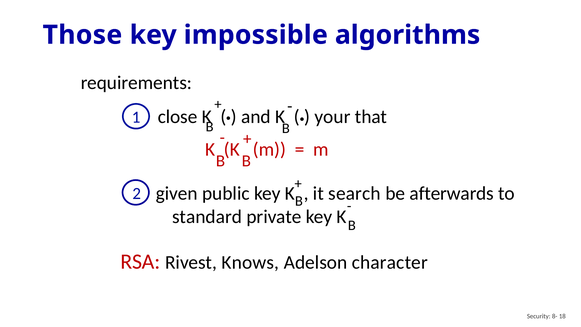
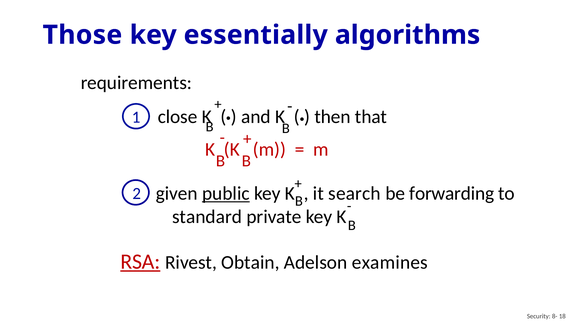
impossible: impossible -> essentially (256, 35)
your: your -> then (332, 117)
public underline: none -> present (226, 193)
afterwards: afterwards -> forwarding (452, 193)
RSA underline: none -> present (140, 262)
Knows: Knows -> Obtain (250, 262)
character: character -> examines (390, 262)
